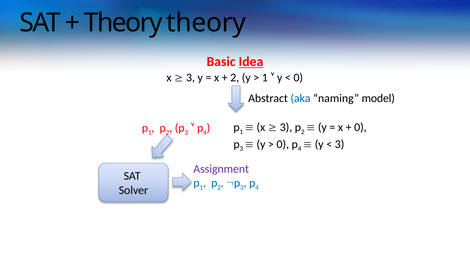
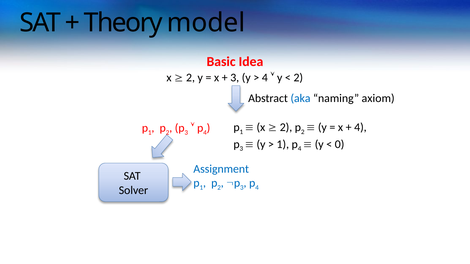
Theory theory: theory -> model (206, 23)
Idea underline: present -> none (251, 62)
3: 3 -> 2 (191, 78)
2: 2 -> 3 (235, 78)
1: 1 -> 4 (265, 78)
0: 0 -> 2 (298, 78)
model: model -> axiom (378, 98)
3: 3 -> 2 (286, 128)
0: 0 -> 4 (360, 128)
0: 0 -> 1 (283, 144)
3: 3 -> 0 (340, 144)
Assignment colour: purple -> blue (221, 169)
